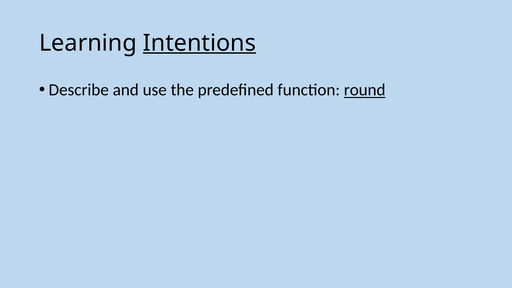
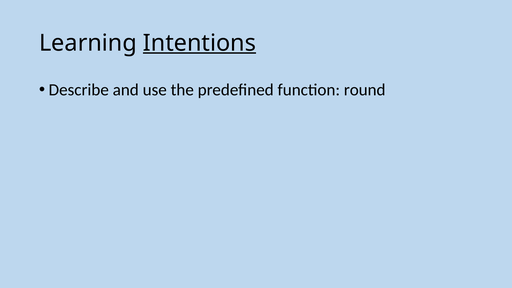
round underline: present -> none (365, 90)
